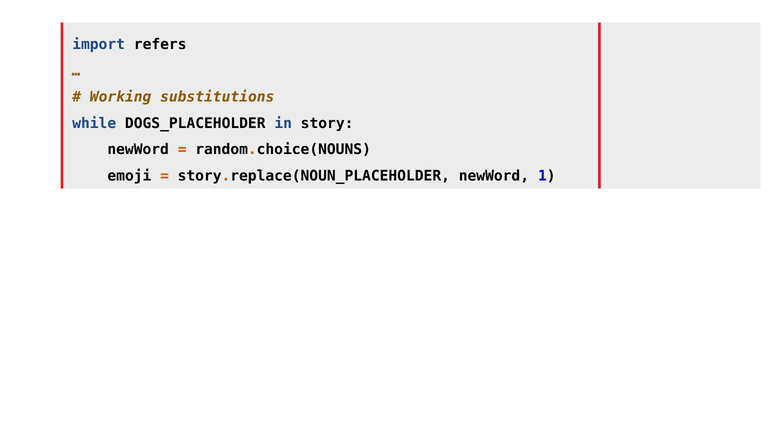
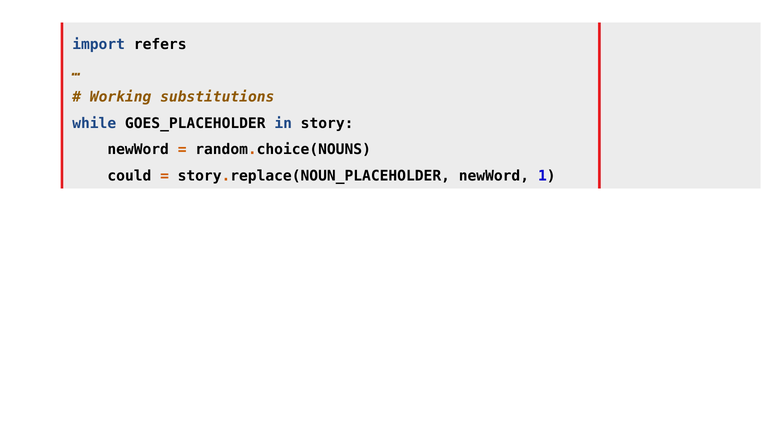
DOGS_PLACEHOLDER: DOGS_PLACEHOLDER -> GOES_PLACEHOLDER (195, 123)
emoji: emoji -> could (129, 176)
